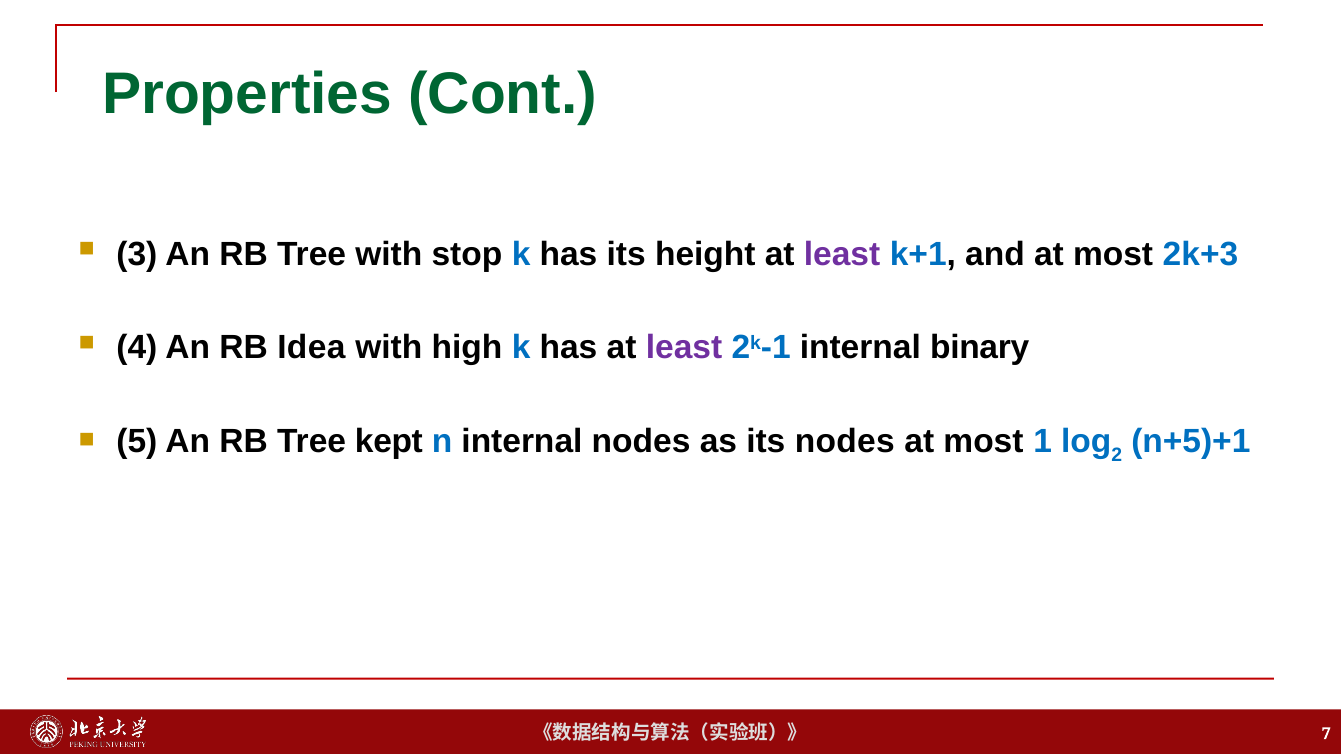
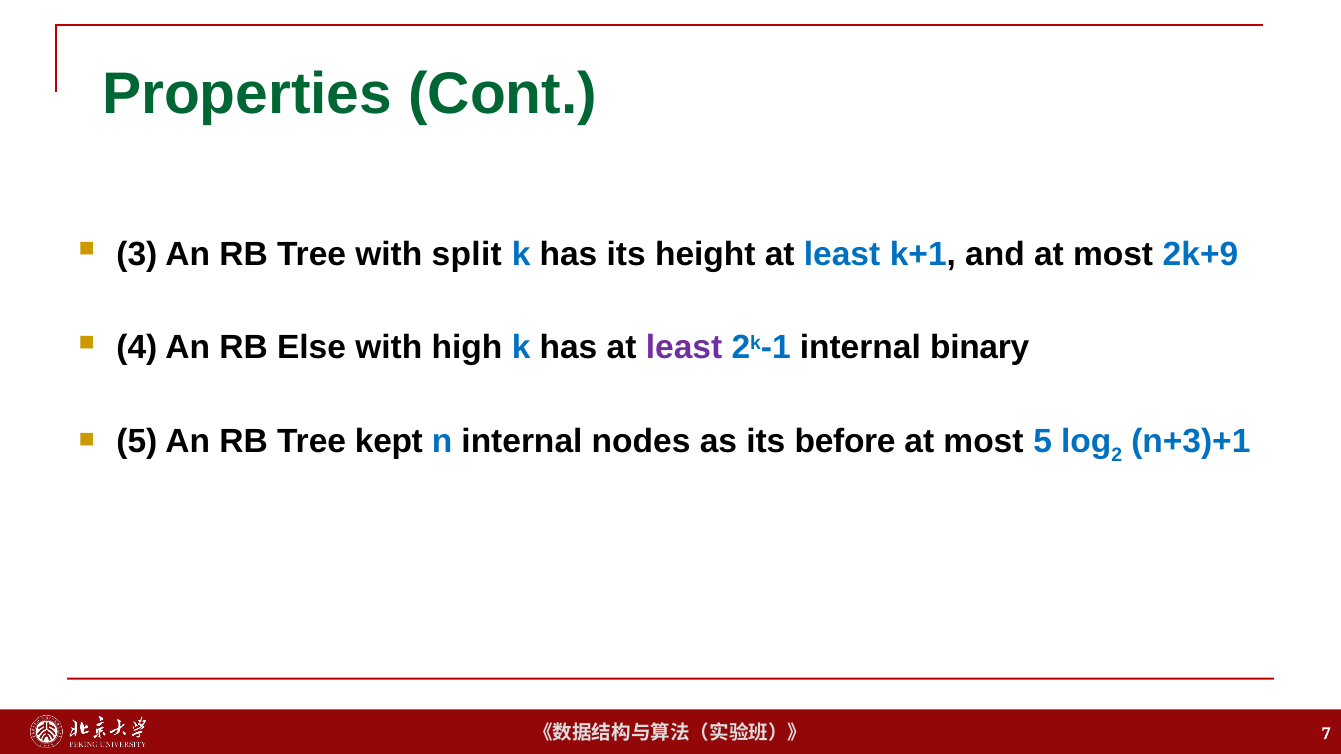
stop: stop -> split (467, 254)
least colour: purple -> blue (842, 254)
2k+3: 2k+3 -> 2k+9 (1200, 254)
Idea: Idea -> Else (312, 348)
its nodes: nodes -> before (845, 442)
most 1: 1 -> 5 (1043, 442)
n+5)+1: n+5)+1 -> n+3)+1 (1191, 442)
